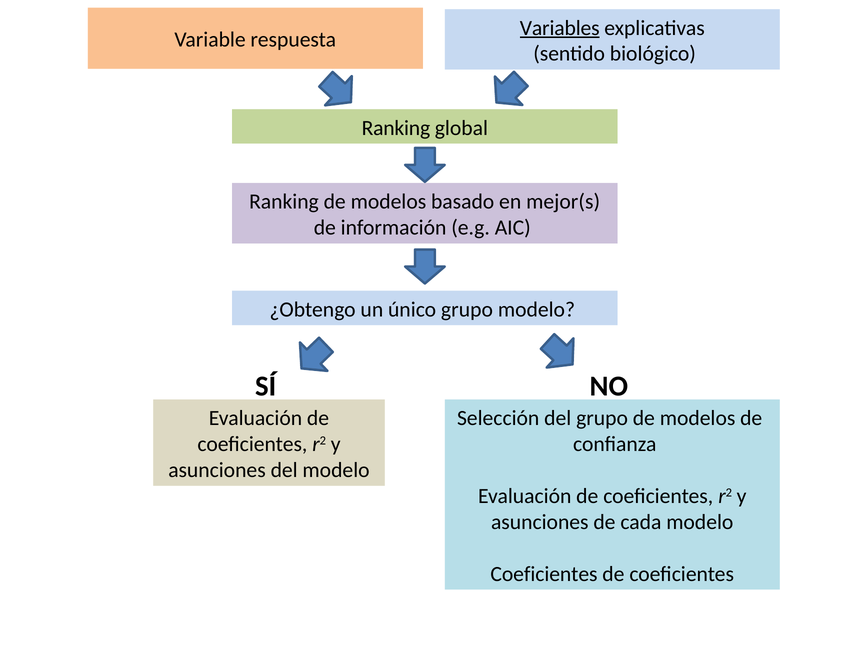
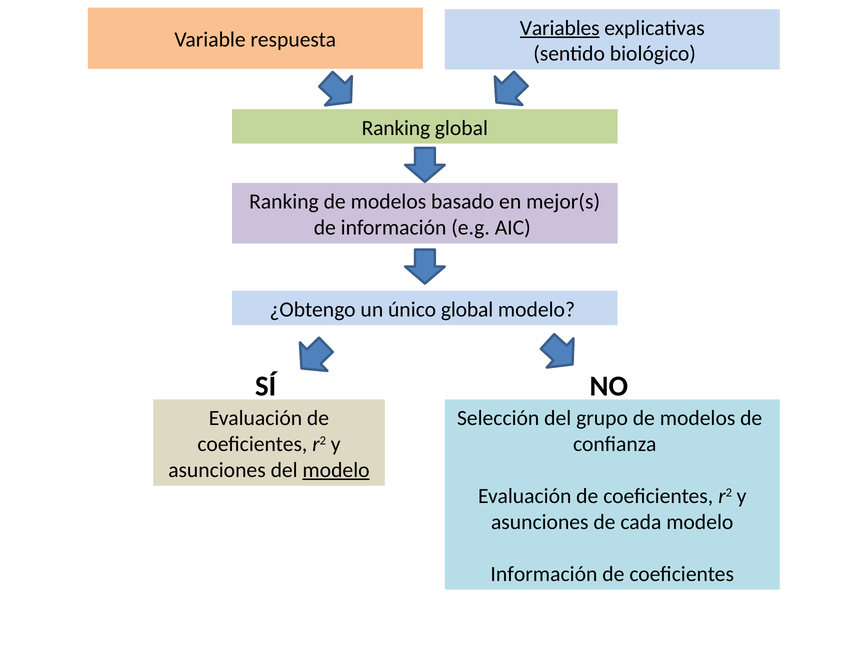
único grupo: grupo -> global (467, 309)
modelo underline: none -> present (336, 470)
Coeficientes: Coeficientes -> Información (544, 574)
